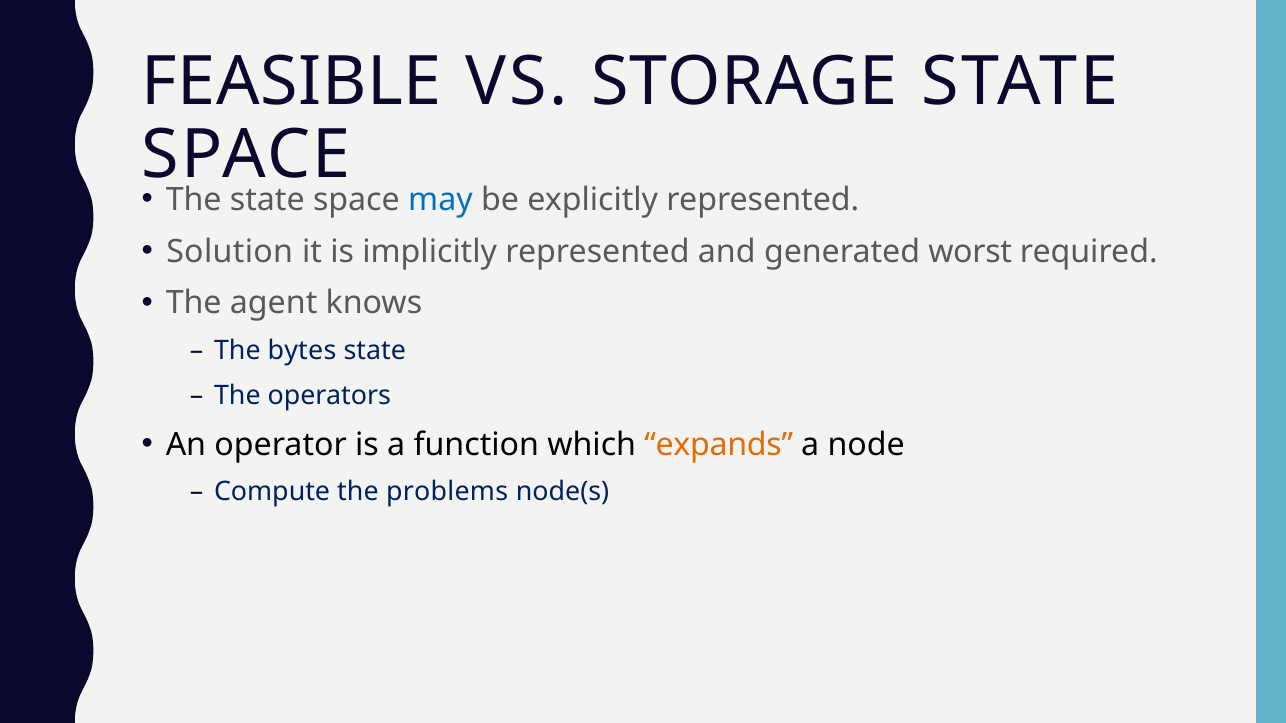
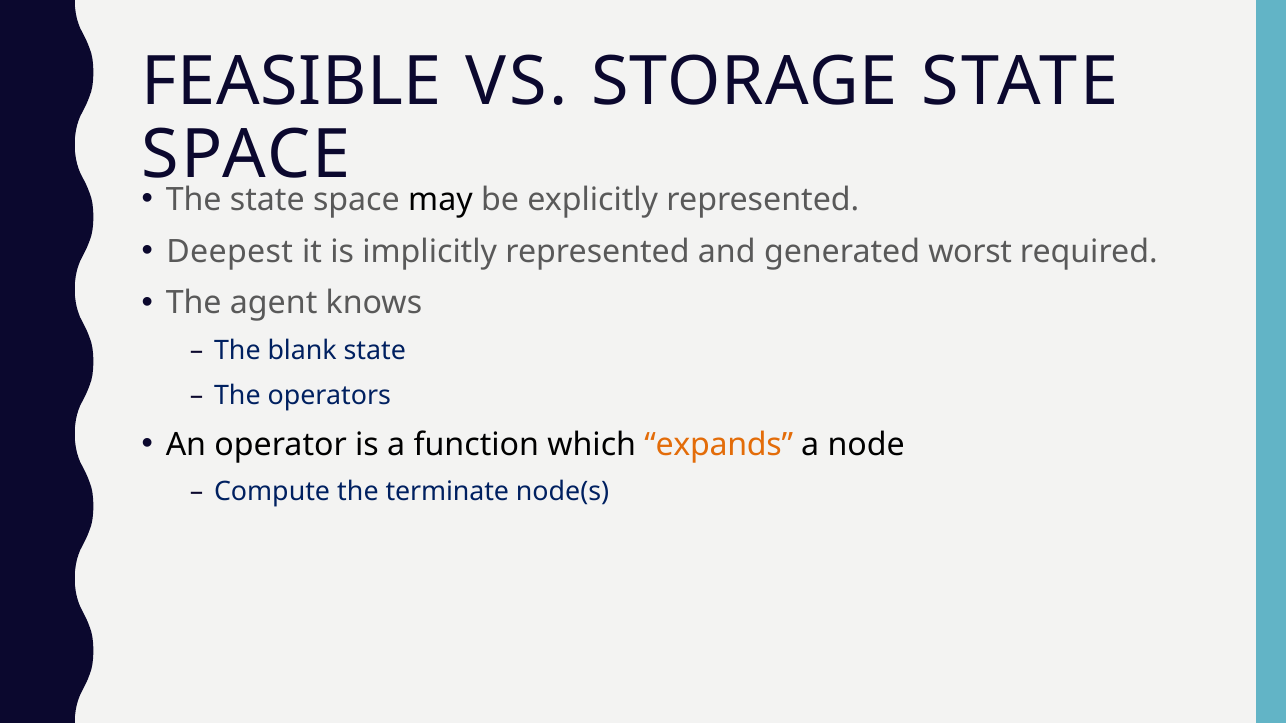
may colour: blue -> black (440, 200)
Solution: Solution -> Deepest (230, 252)
bytes: bytes -> blank (302, 351)
problems: problems -> terminate (447, 492)
